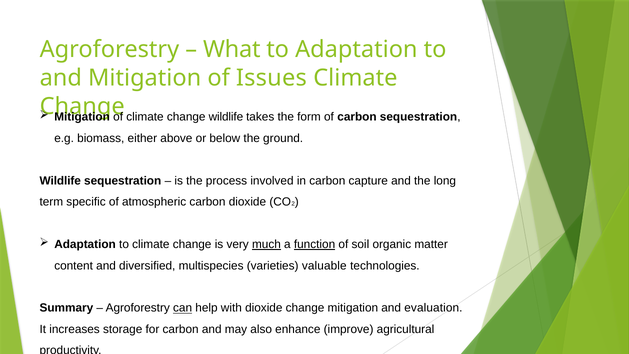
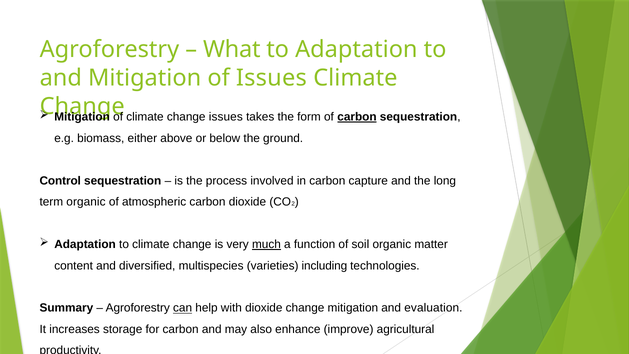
change wildlife: wildlife -> issues (226, 117)
carbon underline: none -> present (357, 117)
Wildlife: Wildlife -> Control (60, 181)
term specific: specific -> organic (86, 202)
function underline: present -> none (315, 244)
valuable: valuable -> including (324, 265)
